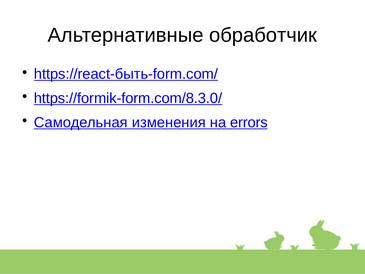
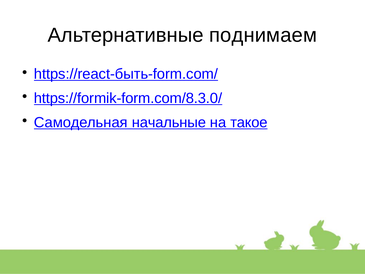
обработчик: обработчик -> поднимаем (263, 35)
изменения: изменения -> начальные (169, 122)
errors: errors -> такое (249, 122)
